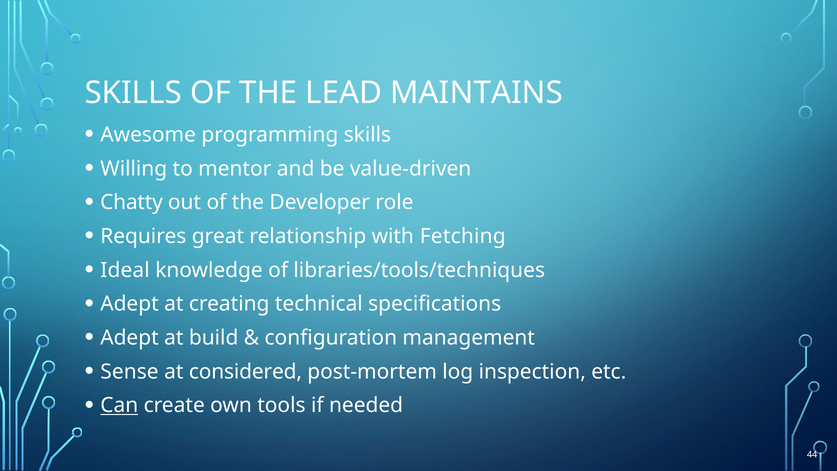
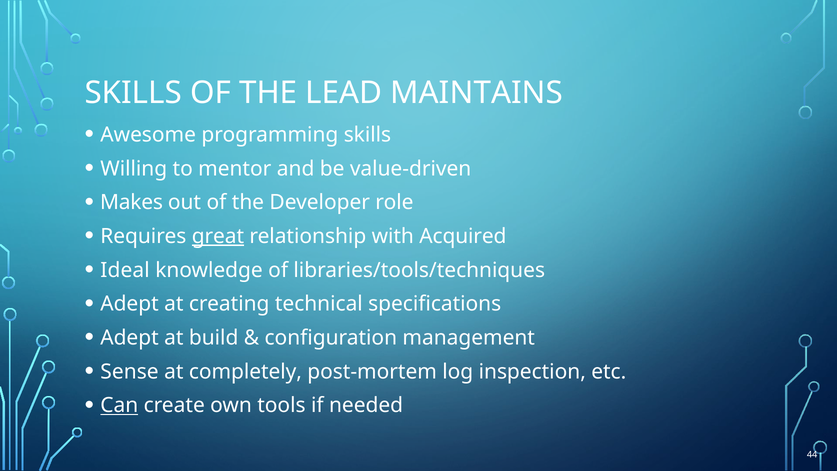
Chatty: Chatty -> Makes (132, 202)
great underline: none -> present (218, 236)
Fetching: Fetching -> Acquired (463, 236)
considered: considered -> completely (245, 372)
